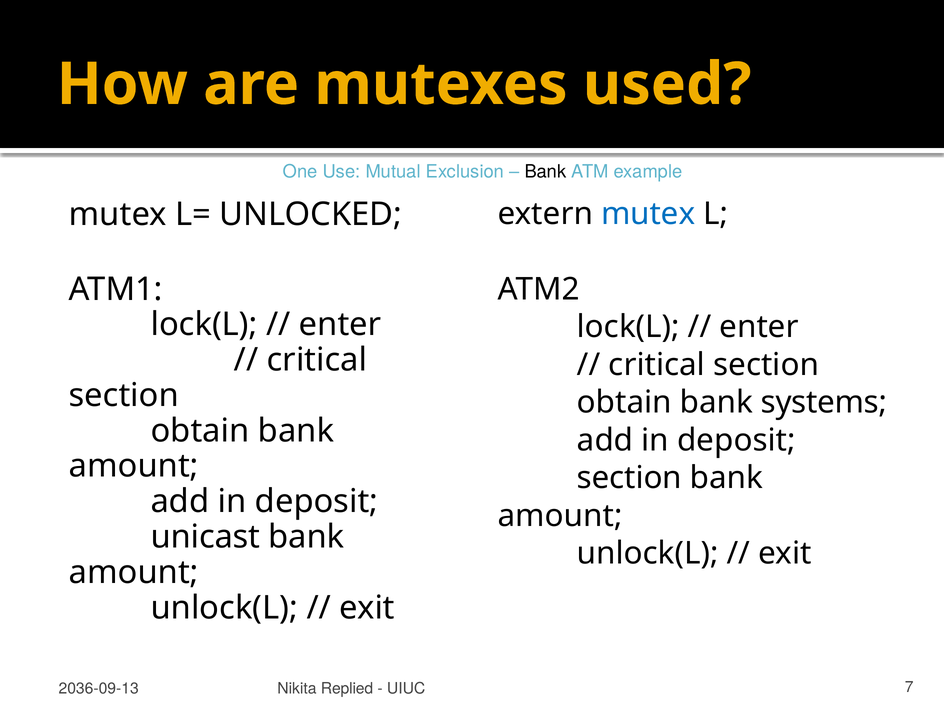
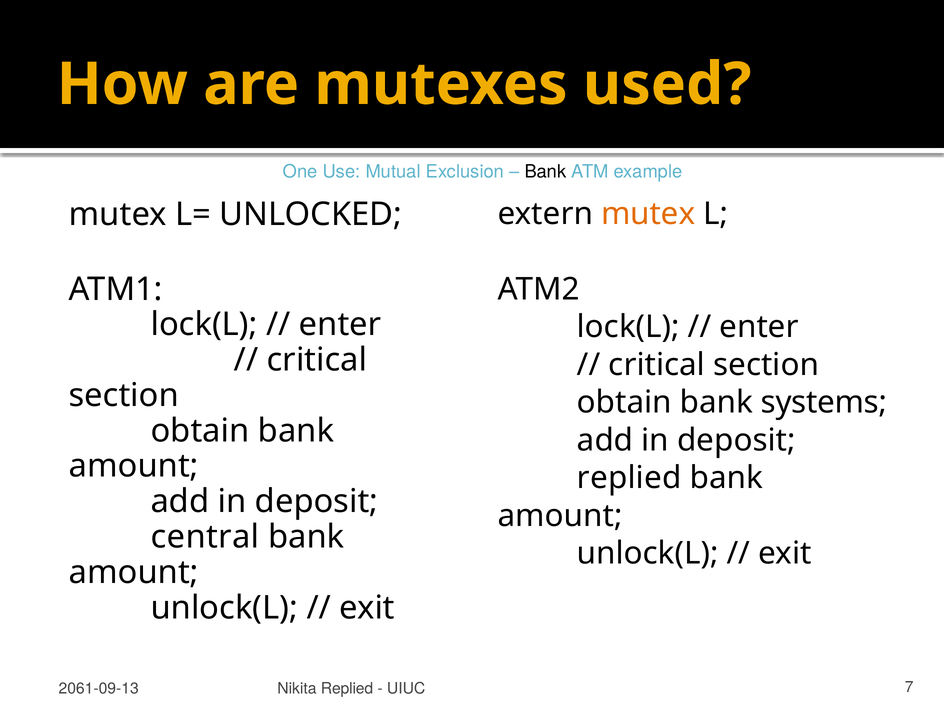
mutex colour: blue -> orange (648, 214)
section: section -> replied (629, 478)
unicast: unicast -> central (205, 537)
2036-09-13: 2036-09-13 -> 2061-09-13 (99, 688)
